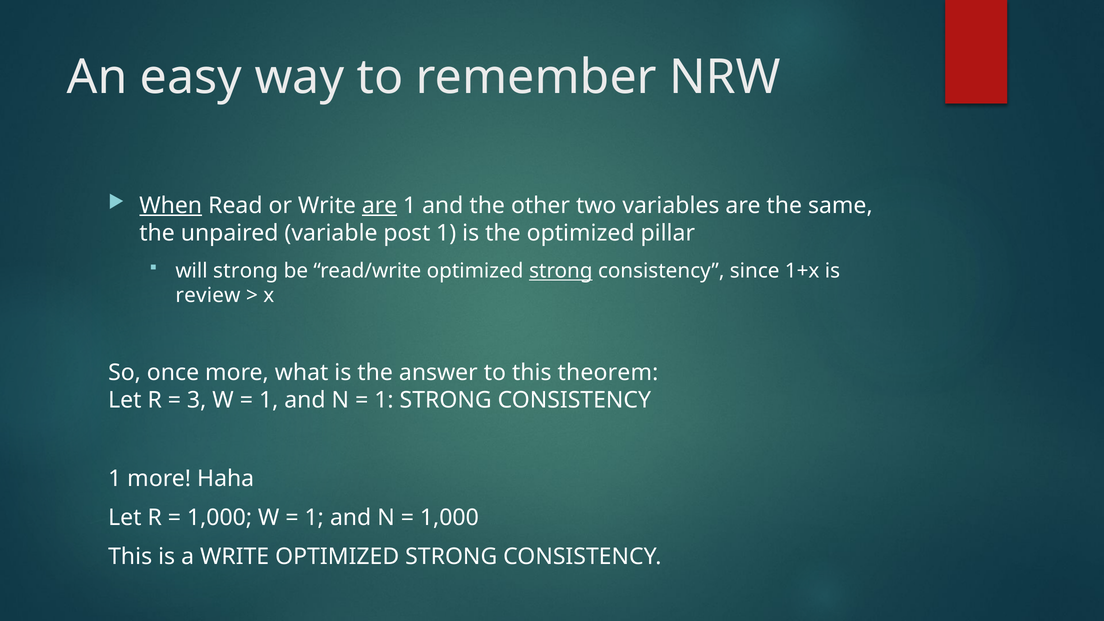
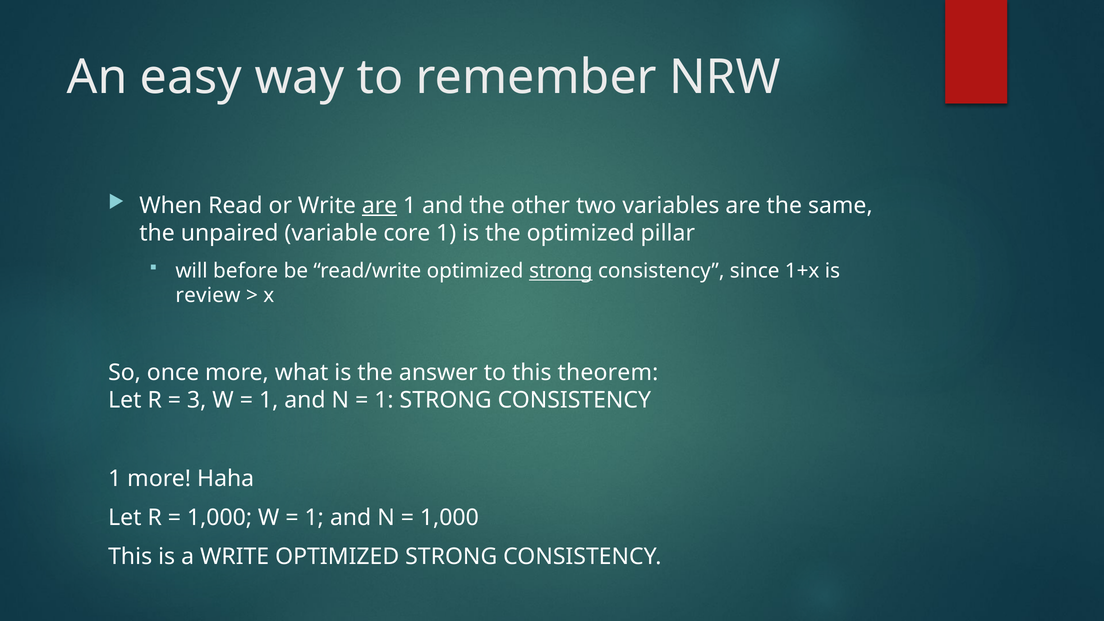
When underline: present -> none (171, 205)
post: post -> core (407, 233)
will strong: strong -> before (246, 271)
